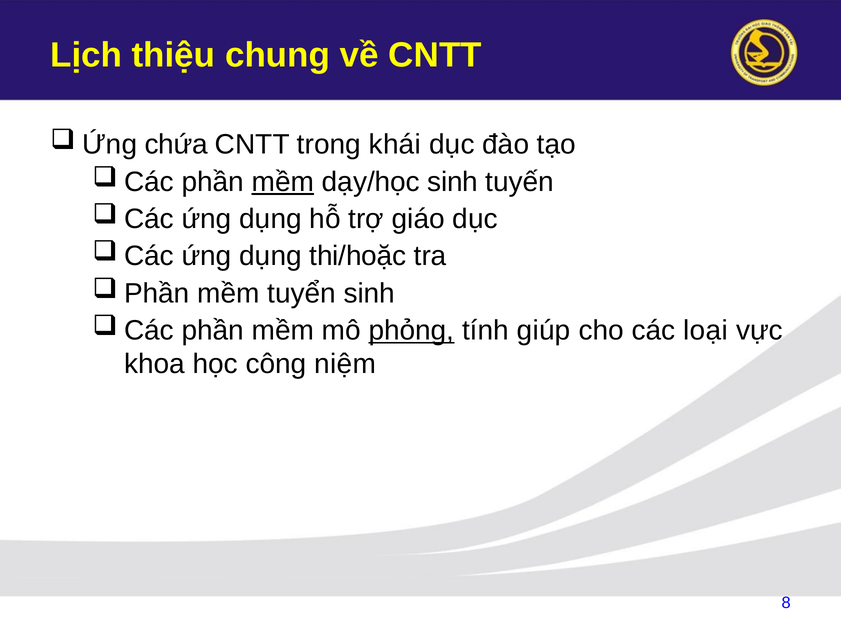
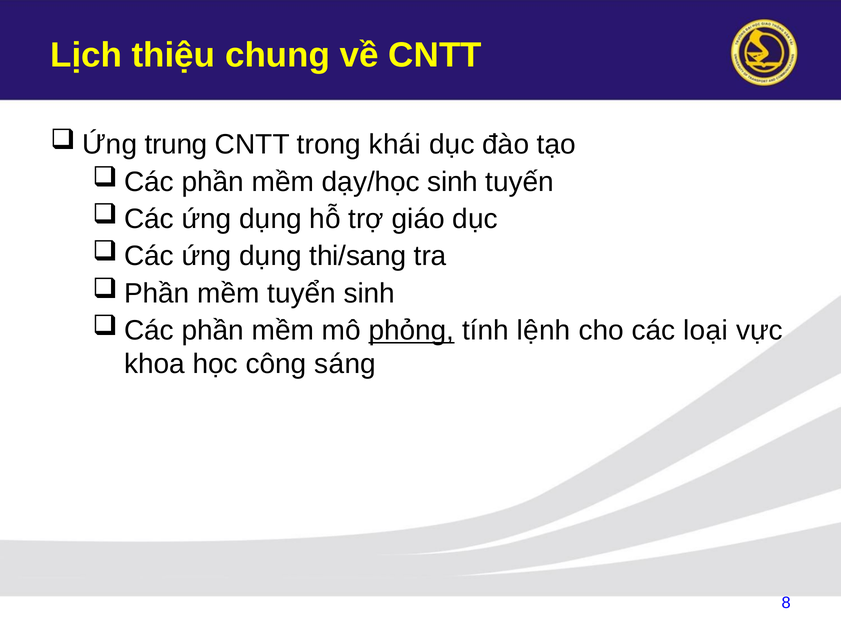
chứa: chứa -> trung (176, 145)
mềm underline: present -> none (283, 182)
thi/hoặc: thi/hoặc -> thi/sang (358, 256)
giúp: giúp -> lệnh (544, 330)
niệm: niệm -> sáng (345, 364)
